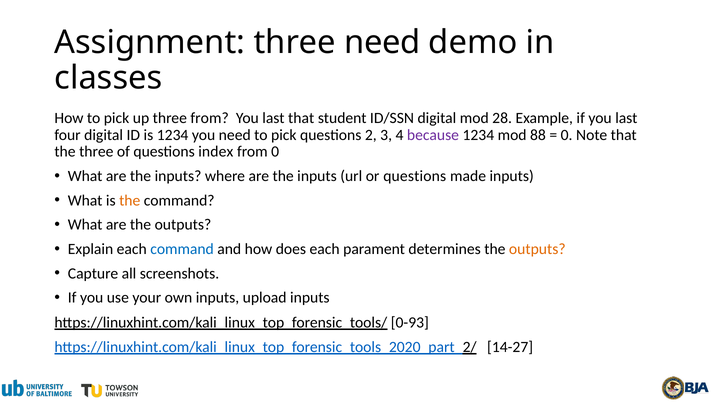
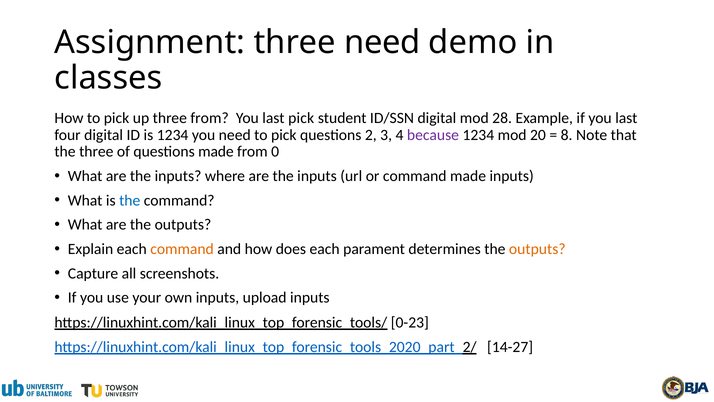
last that: that -> pick (301, 118)
88: 88 -> 20 (538, 135)
0: 0 -> 8 (567, 135)
questions index: index -> made (216, 152)
or questions: questions -> command (415, 176)
the colour: orange -> blue (130, 200)
command colour: blue -> orange (182, 249)
0-93: 0-93 -> 0-23 (410, 322)
